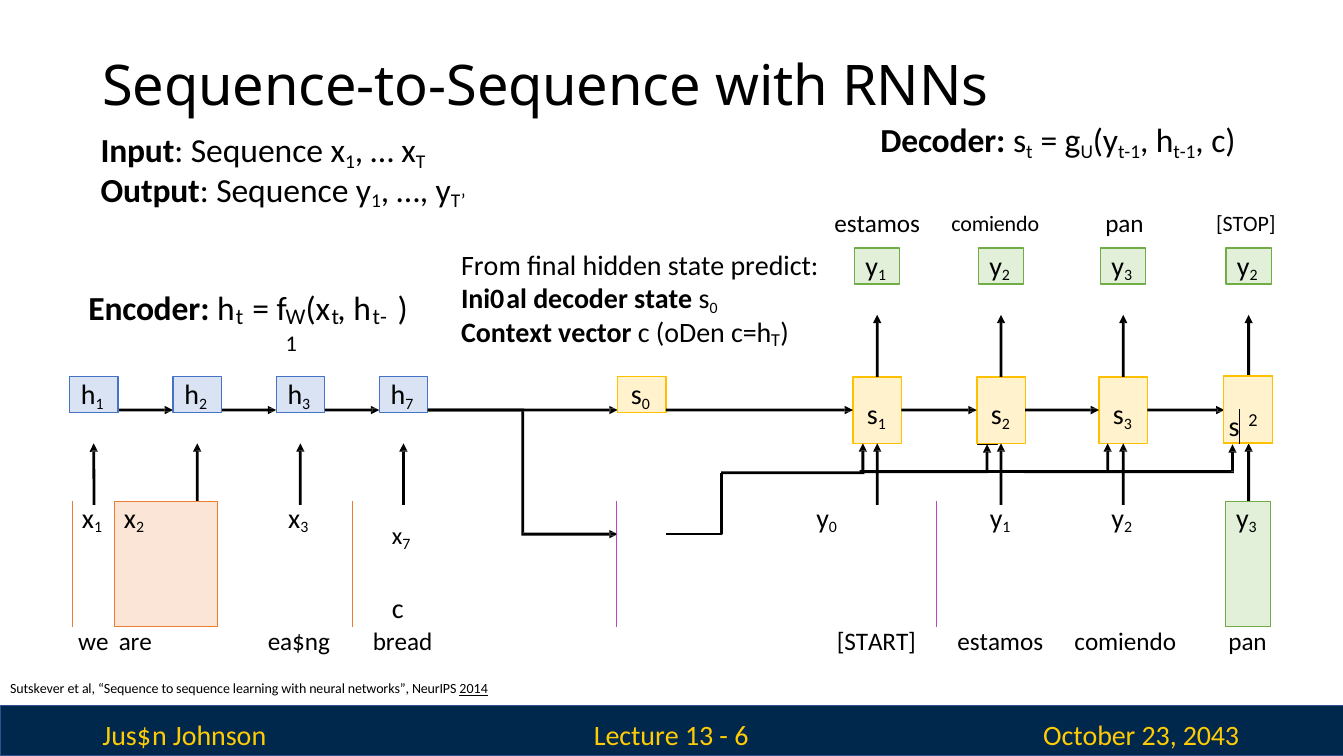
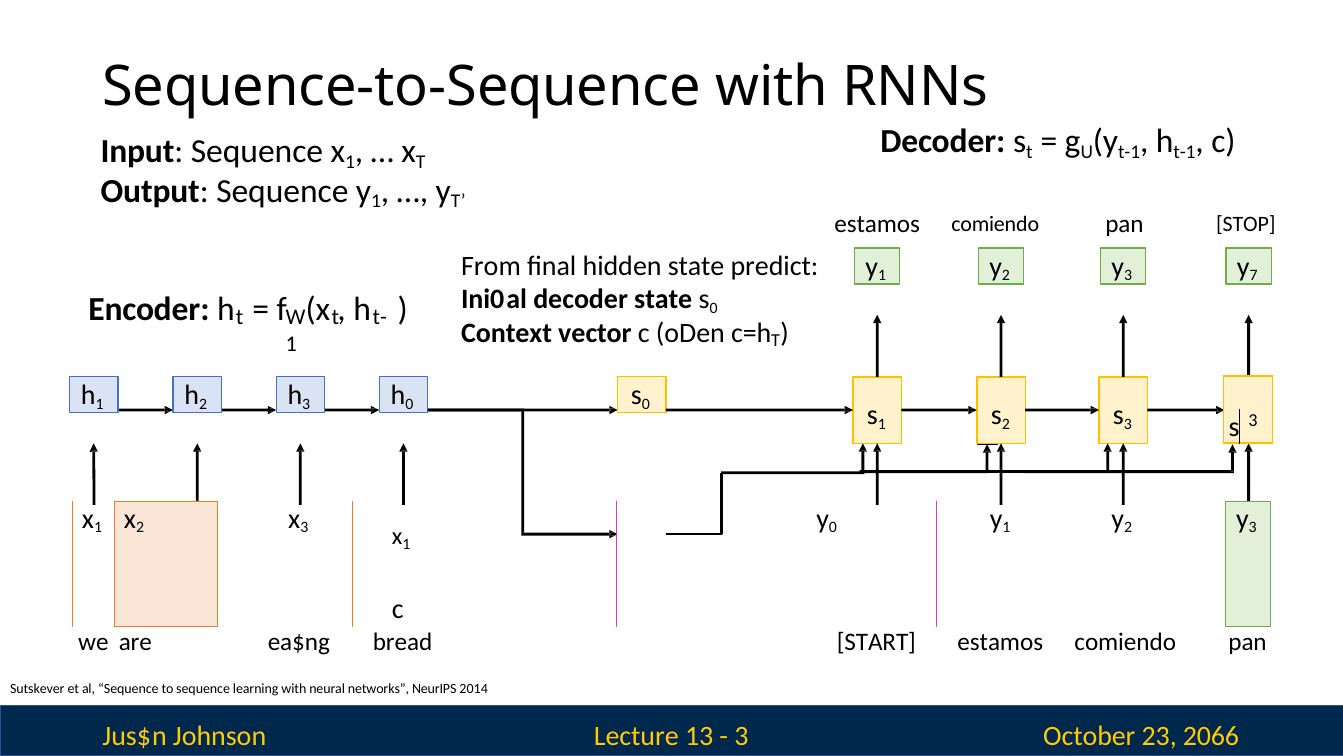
2: 2 -> 7 (1254, 275)
h 7: 7 -> 0 (409, 404)
2: 2 -> 3 (1253, 420)
7: 7 -> 1 (406, 544)
2014 underline: present -> none (474, 689)
2043: 2043 -> 2066 (1211, 736)
6: 6 -> 3 (741, 736)
